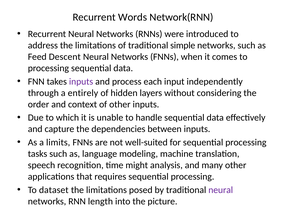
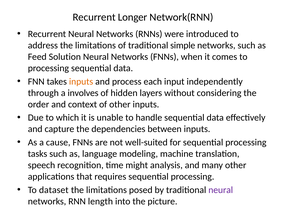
Words: Words -> Longer (133, 17)
Descent: Descent -> Solution (65, 57)
inputs colour: purple -> orange (81, 82)
entirely: entirely -> involves (83, 93)
limits: limits -> cause (58, 143)
